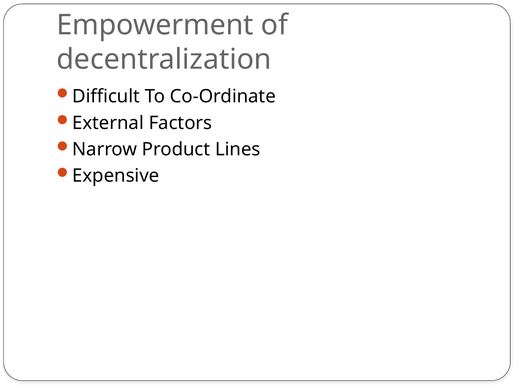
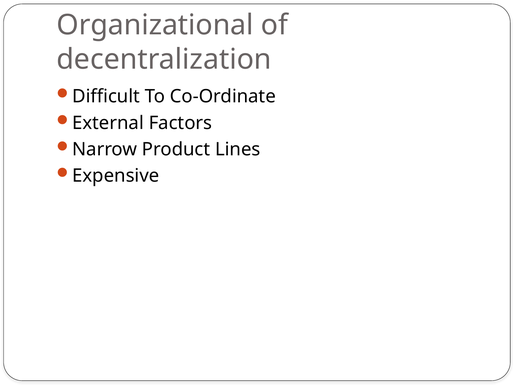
Empowerment: Empowerment -> Organizational (155, 25)
